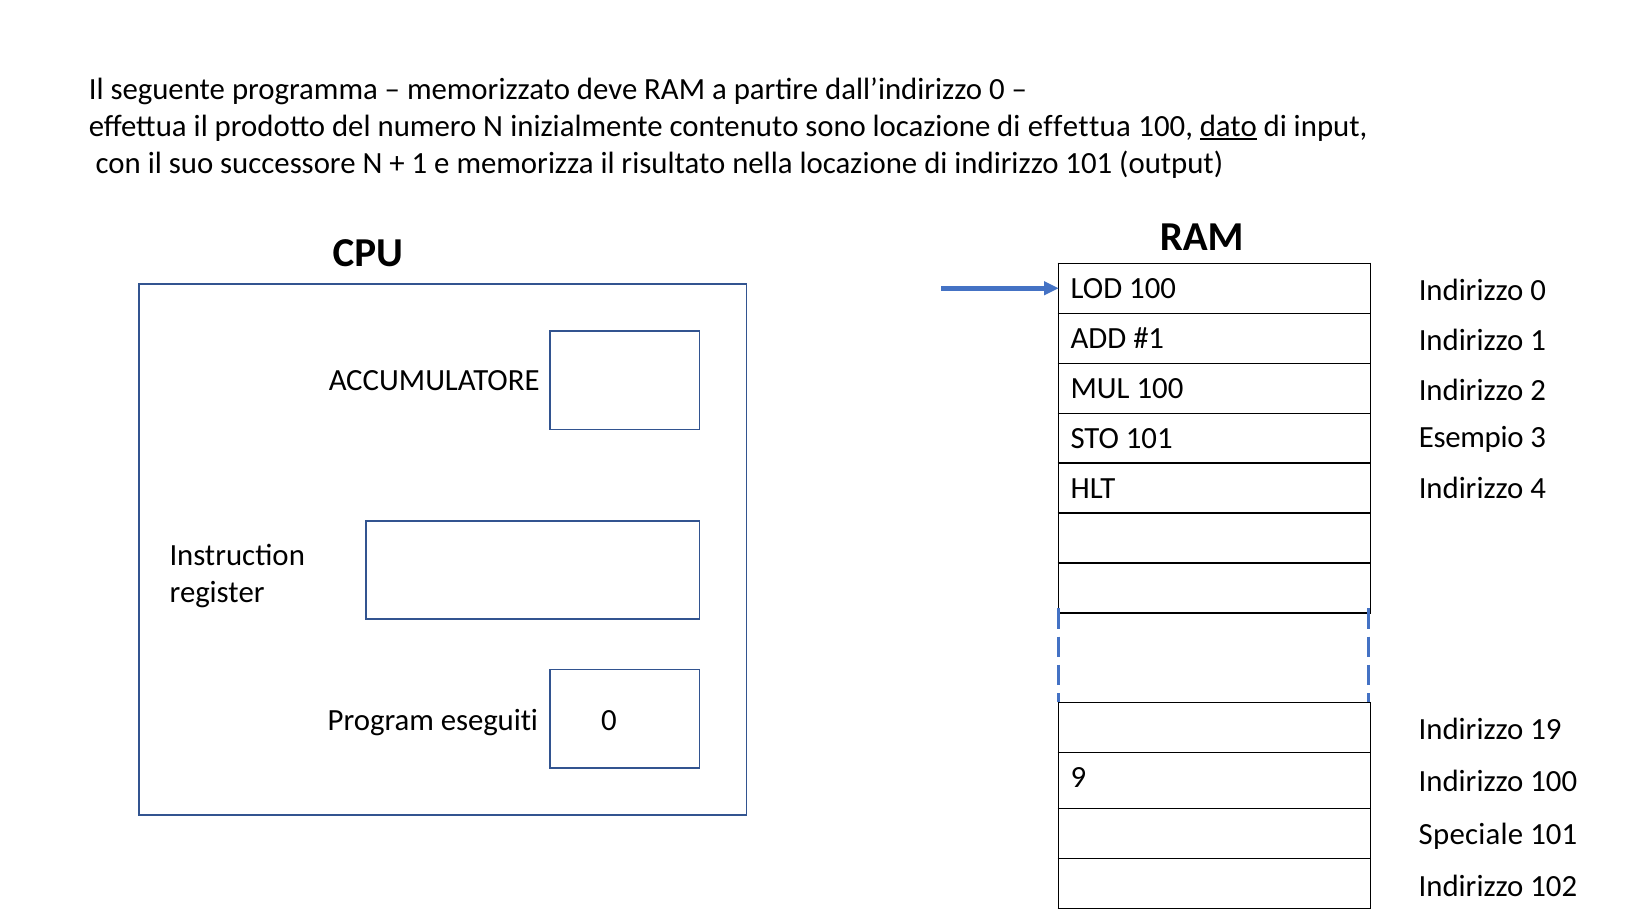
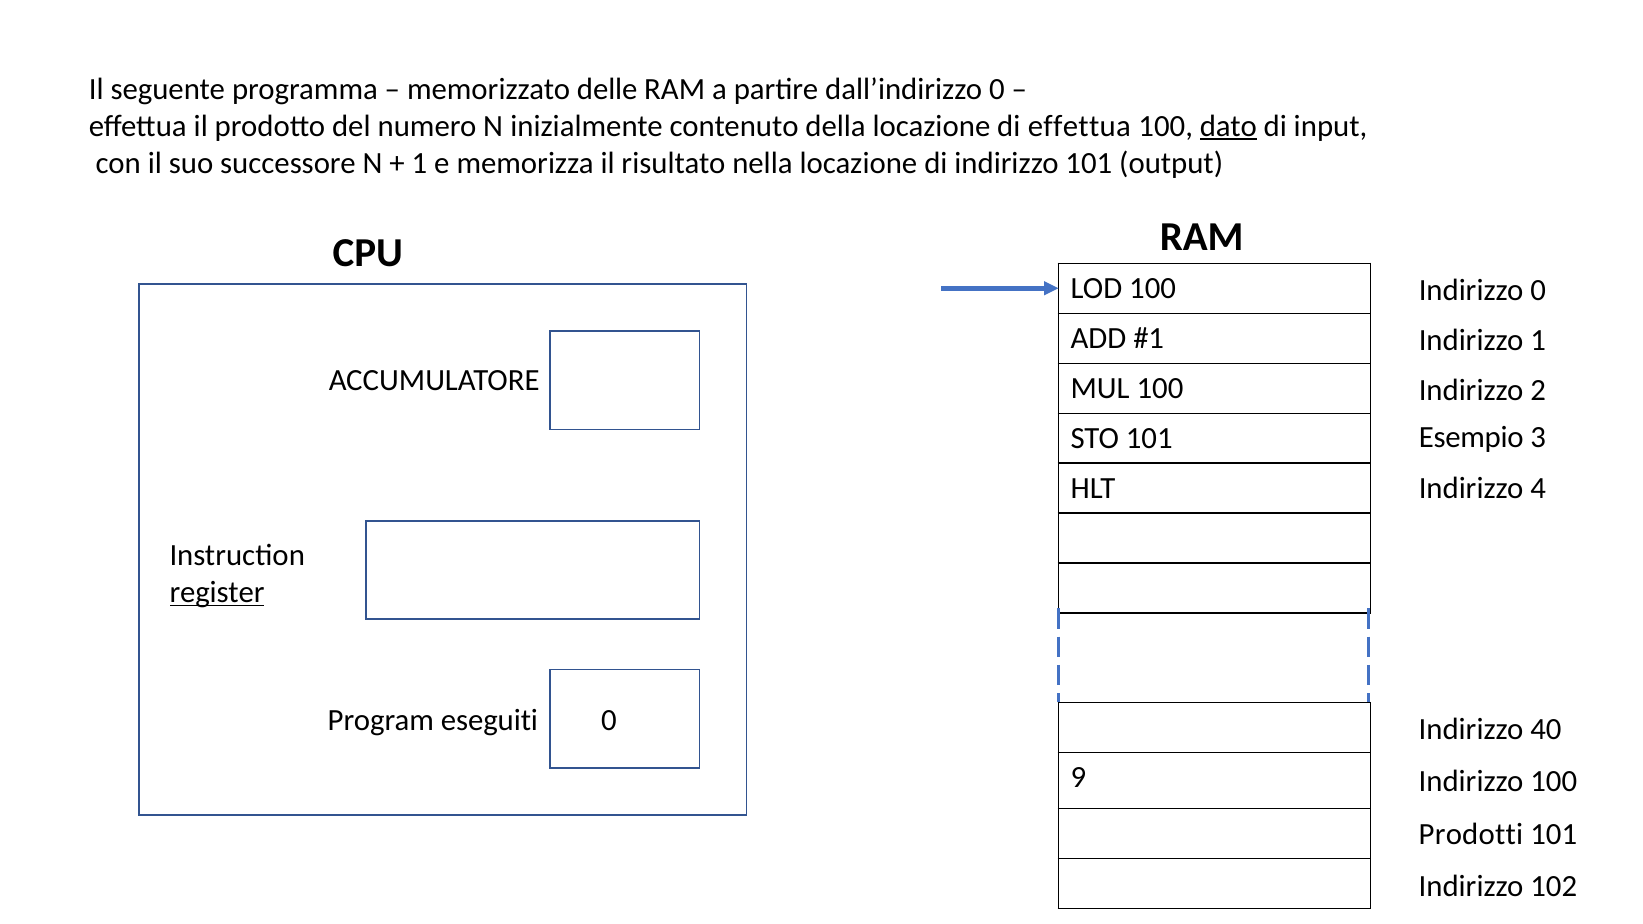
deve: deve -> delle (607, 89)
sono: sono -> della (836, 126)
register underline: none -> present (217, 592)
19: 19 -> 40 (1546, 729)
Speciale: Speciale -> Prodotti (1471, 834)
